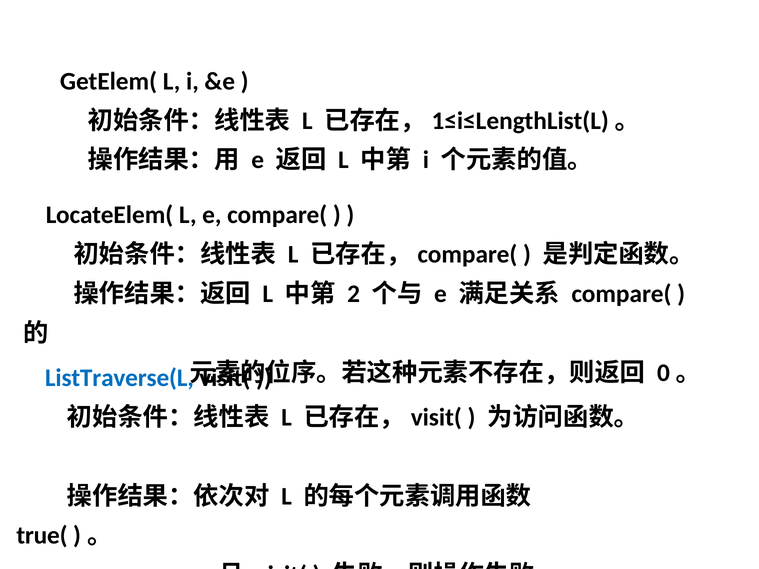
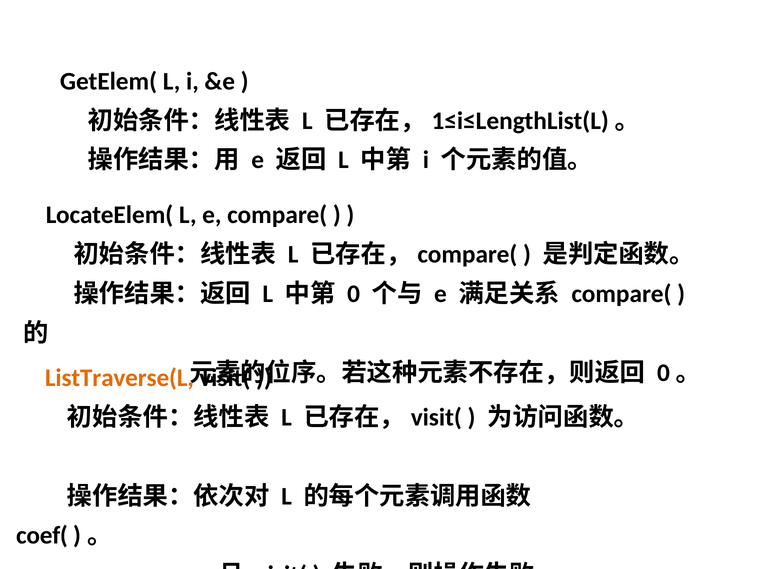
2: 2 -> 0 (354, 294)
ListTraverse(L colour: blue -> orange (119, 378)
true(: true( -> coef( (42, 536)
